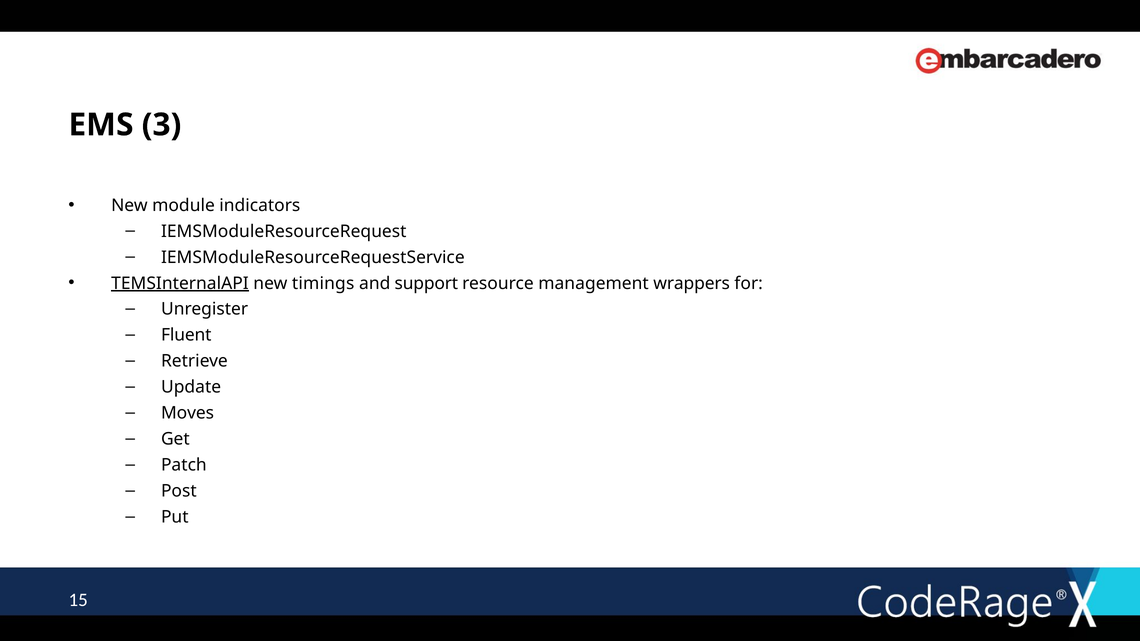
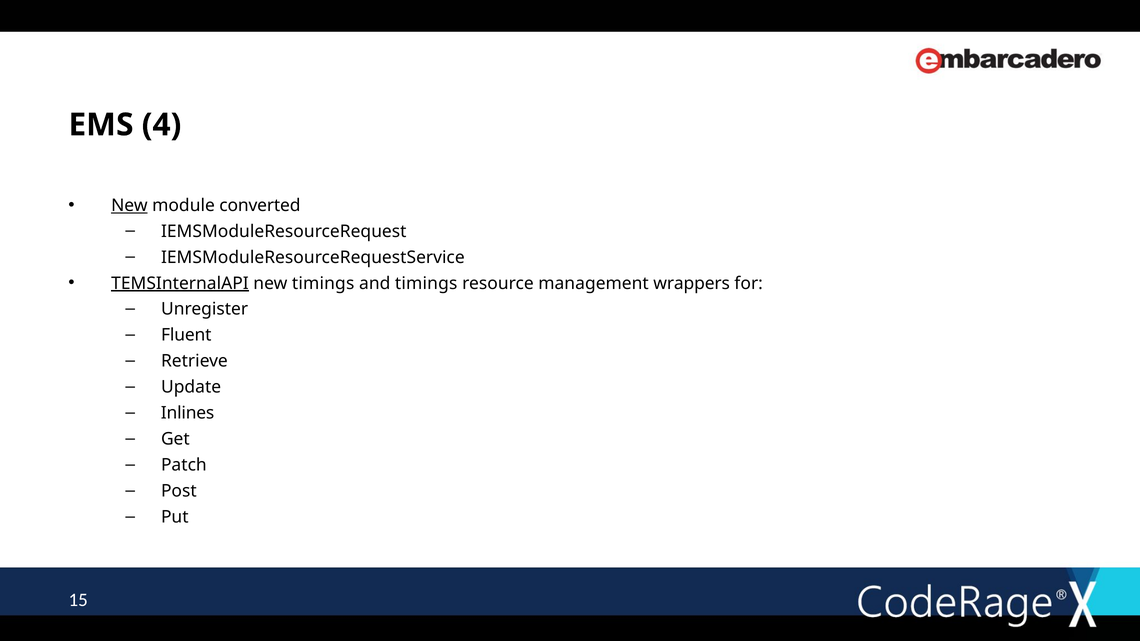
3: 3 -> 4 (162, 125)
New underline: none -> present (129, 205)
indicators: indicators -> converted (260, 205)
and support: support -> timings (426, 283)
Moves: Moves -> Inlines (188, 413)
